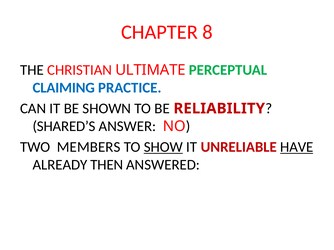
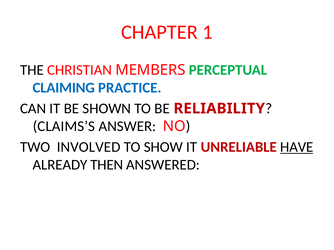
8: 8 -> 1 (208, 32)
ULTIMATE: ULTIMATE -> MEMBERS (150, 70)
SHARED’S: SHARED’S -> CLAIMS’S (64, 127)
MEMBERS: MEMBERS -> INVOLVED (89, 147)
SHOW underline: present -> none (163, 147)
